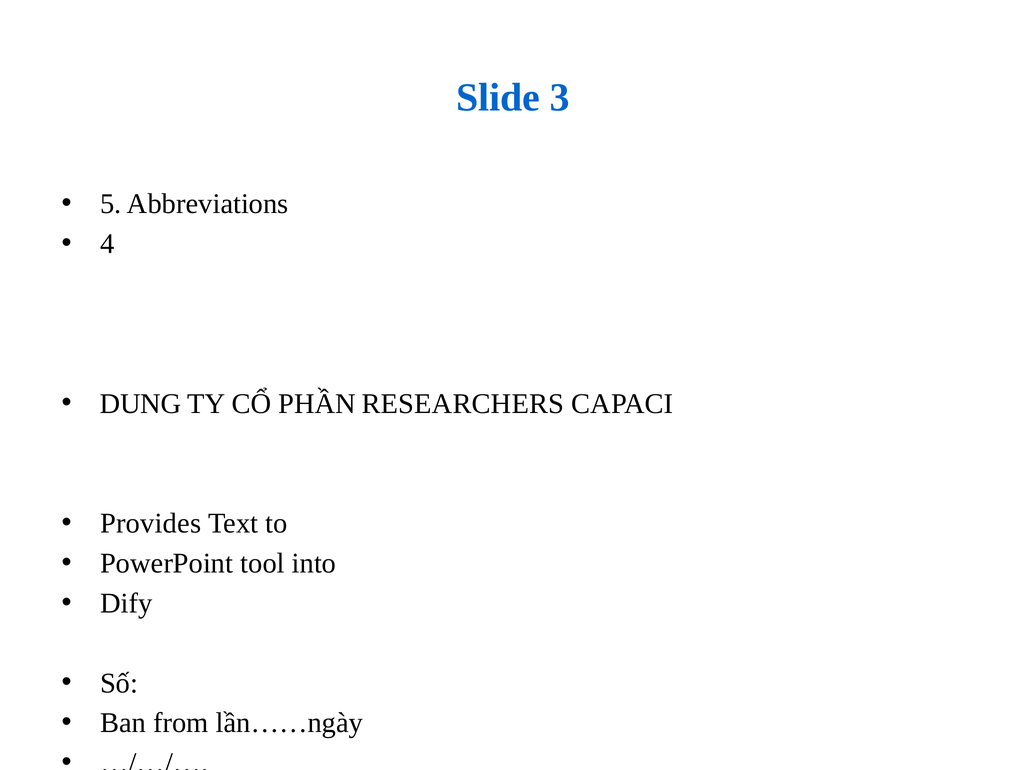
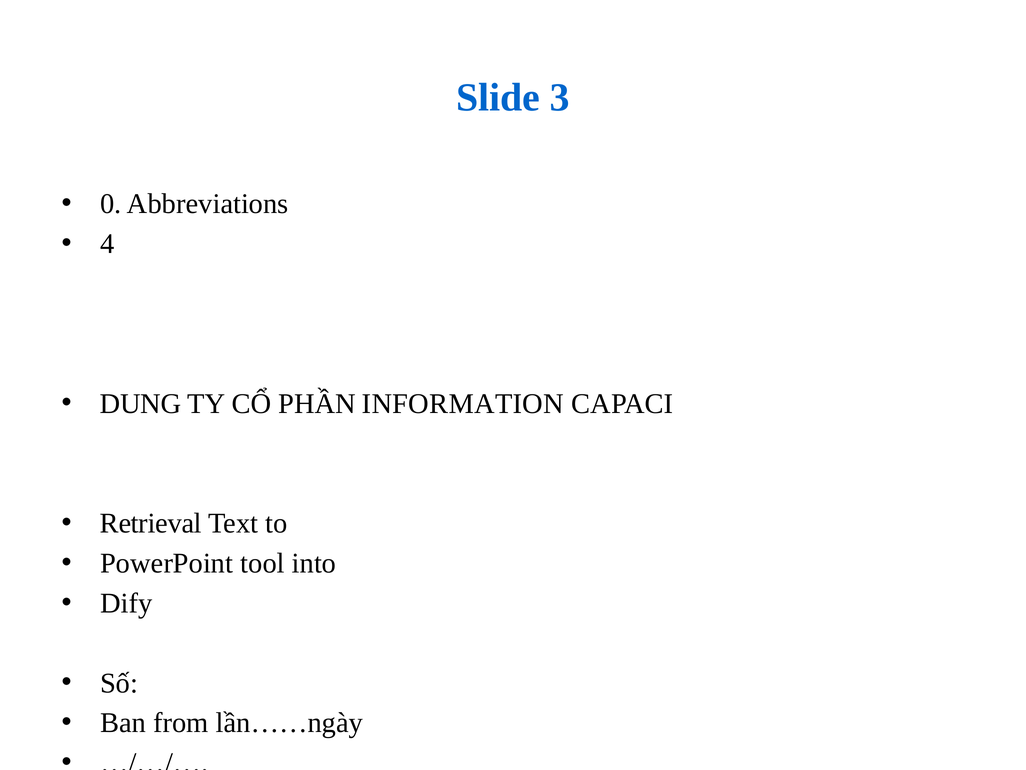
5: 5 -> 0 (111, 204)
RESEARCHERS: RESEARCHERS -> INFORMATION (463, 403)
Provides: Provides -> Retrieval (151, 523)
